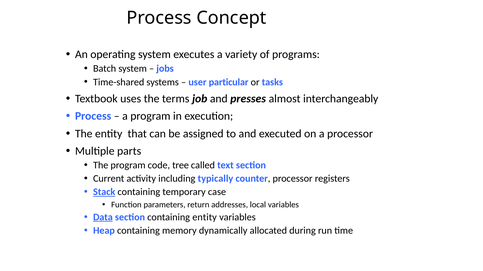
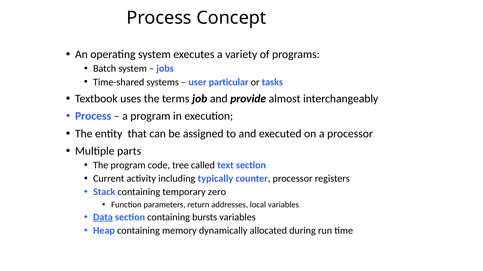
presses: presses -> provide (248, 99)
Stack underline: present -> none (104, 192)
case: case -> zero (217, 192)
containing entity: entity -> bursts (205, 218)
